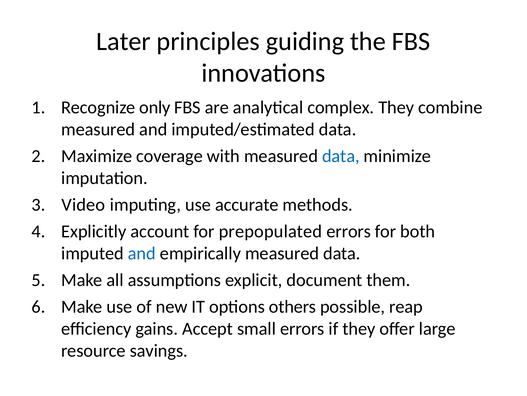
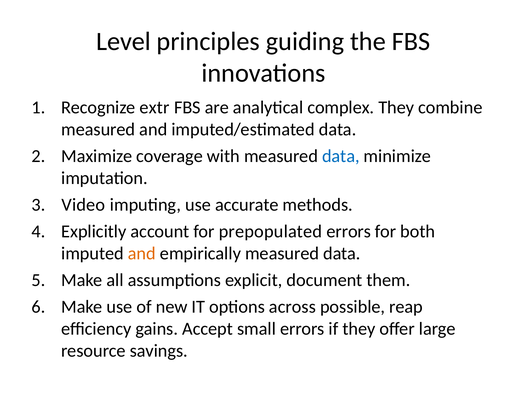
Later: Later -> Level (124, 42)
only: only -> extr (155, 107)
and colour: blue -> orange (142, 253)
others: others -> across (292, 306)
